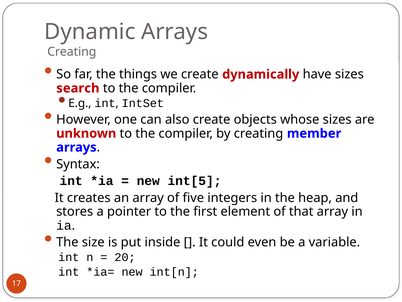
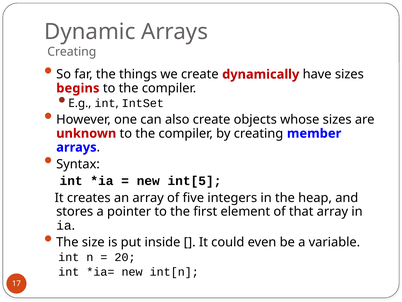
search: search -> begins (78, 88)
